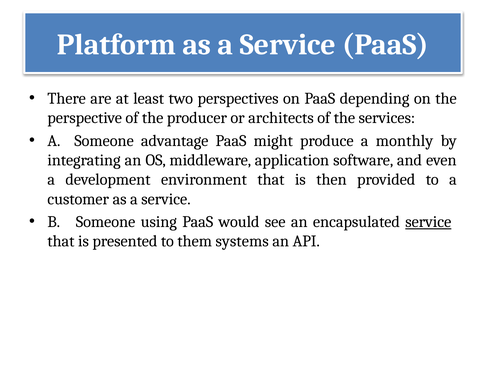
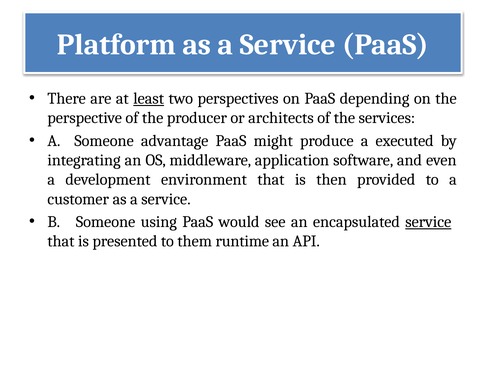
least underline: none -> present (149, 98)
monthly: monthly -> executed (405, 140)
systems: systems -> runtime (242, 241)
